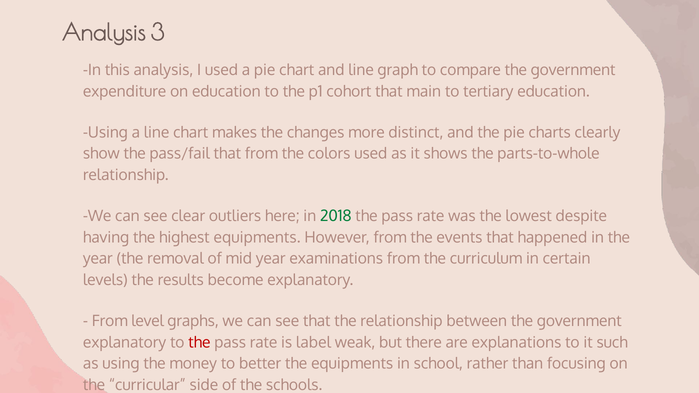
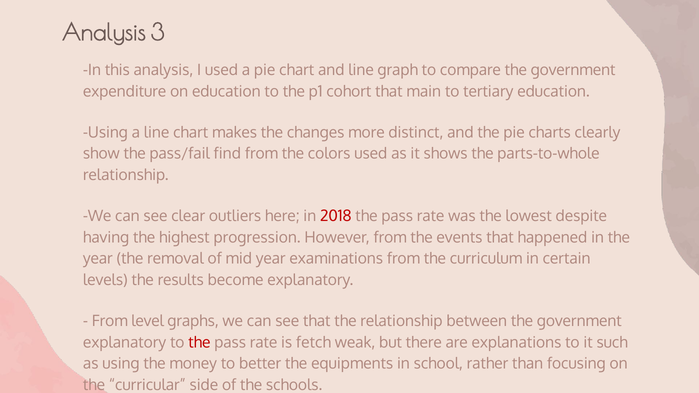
pass/fail that: that -> find (227, 154)
2018 colour: green -> red (336, 216)
highest equipments: equipments -> progression (257, 238)
label: label -> fetch (313, 343)
